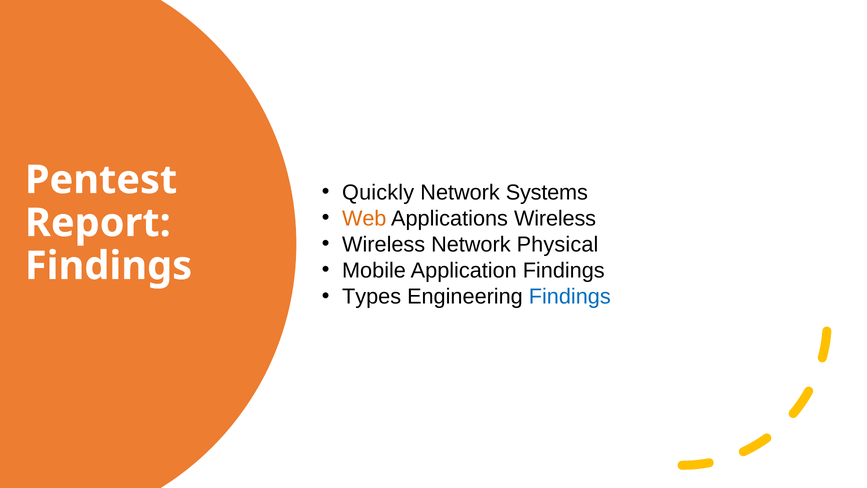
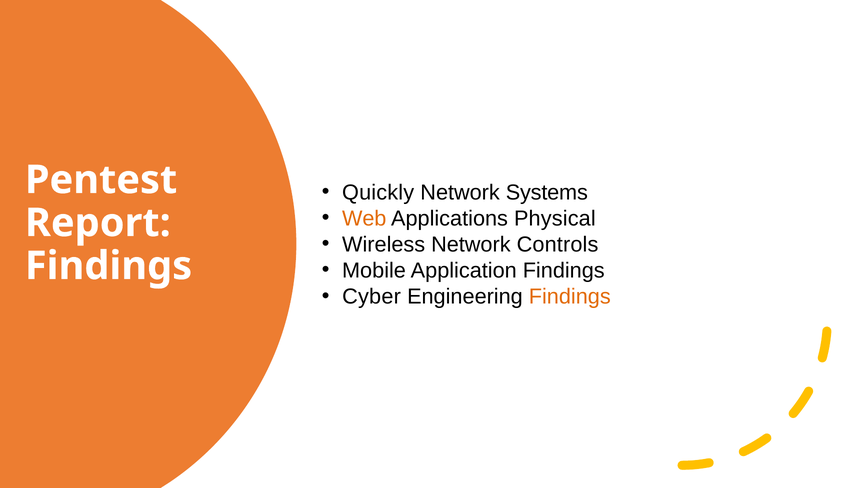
Applications Wireless: Wireless -> Physical (555, 218)
Physical: Physical -> Controls (558, 244)
Types: Types -> Cyber (372, 296)
Findings colour: blue -> orange (570, 296)
